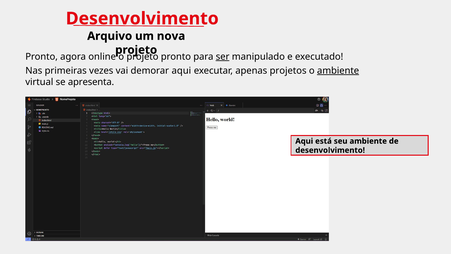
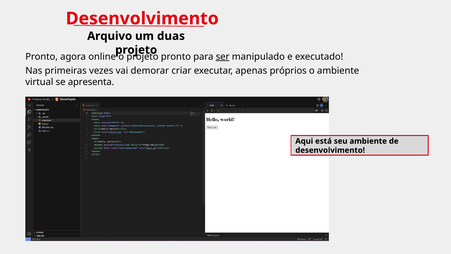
nova: nova -> duas (171, 36)
demorar aqui: aqui -> criar (181, 71)
projetos: projetos -> próprios (288, 71)
ambiente underline: present -> none (338, 71)
